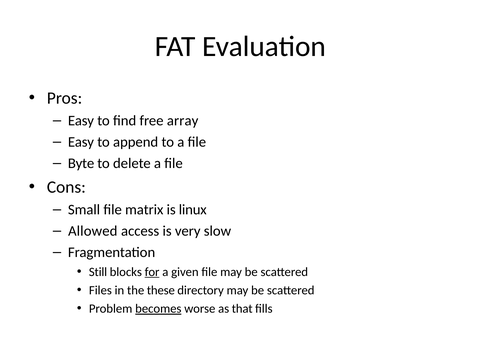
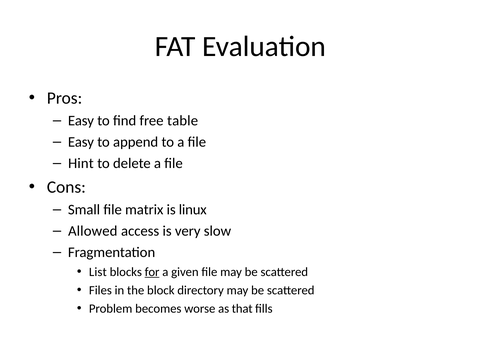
array: array -> table (183, 121)
Byte: Byte -> Hint (81, 164)
Still: Still -> List (98, 273)
these: these -> block (161, 291)
becomes underline: present -> none (158, 309)
